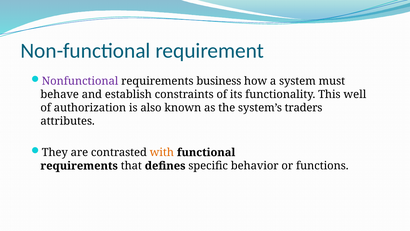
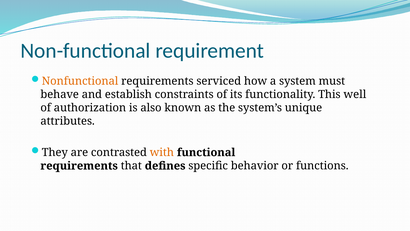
Nonfunctional colour: purple -> orange (80, 81)
business: business -> serviced (219, 81)
traders: traders -> unique (304, 108)
